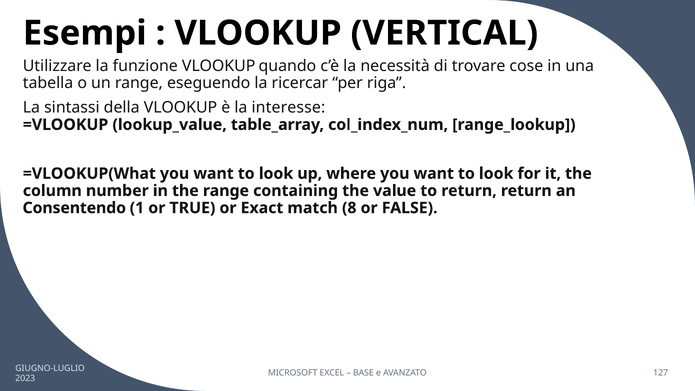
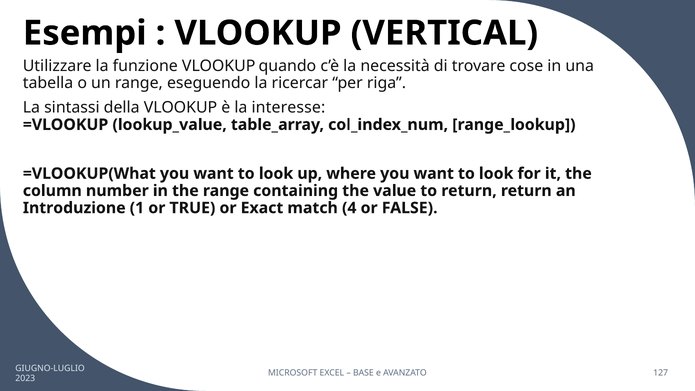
Consentendo: Consentendo -> Introduzione (74, 208)
8: 8 -> 4 (349, 208)
